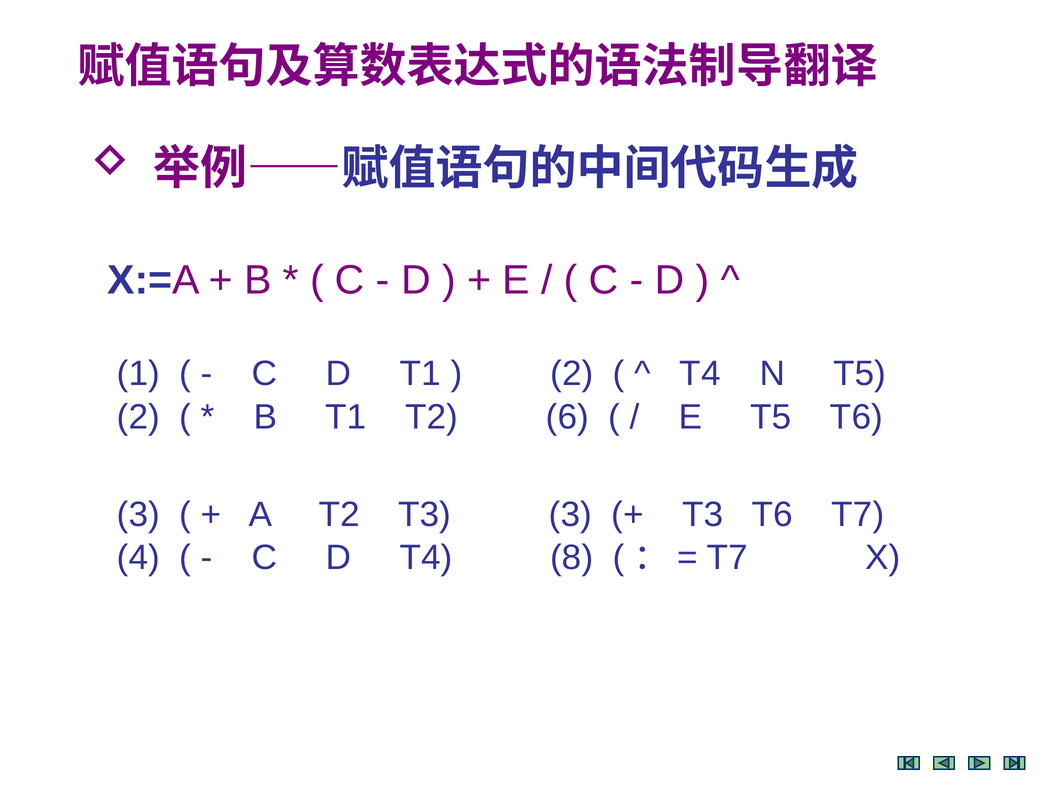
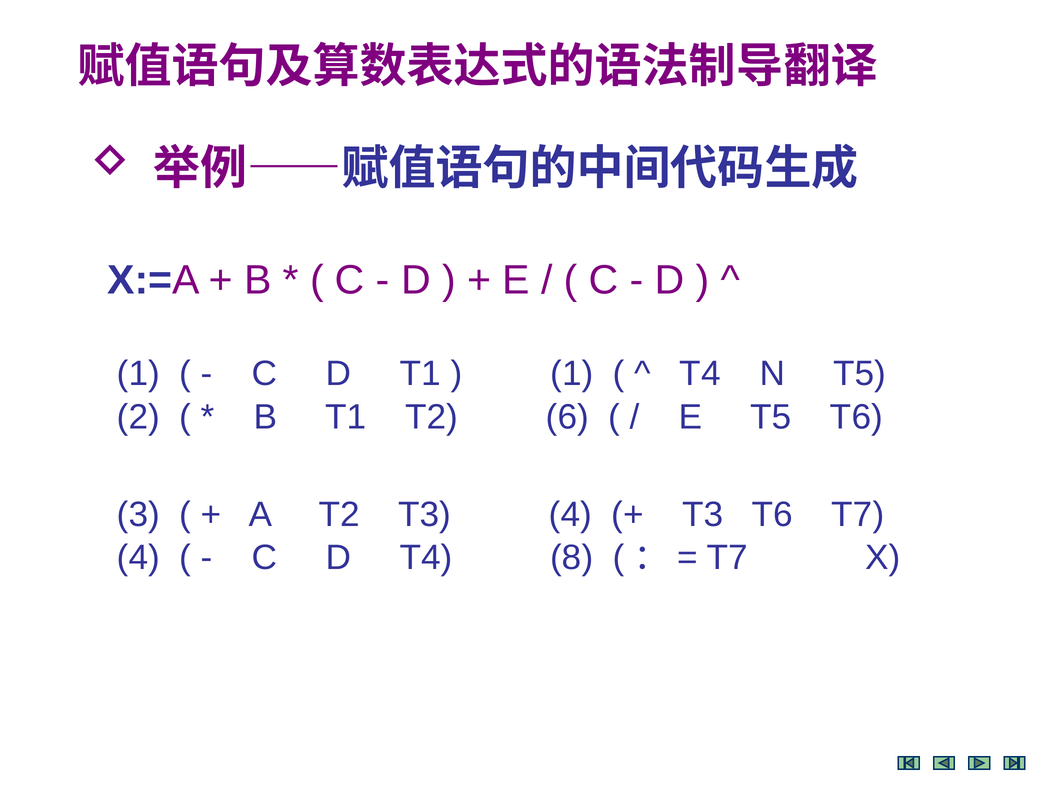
2: 2 -> 1 (572, 374)
T3 3: 3 -> 4 (570, 515)
